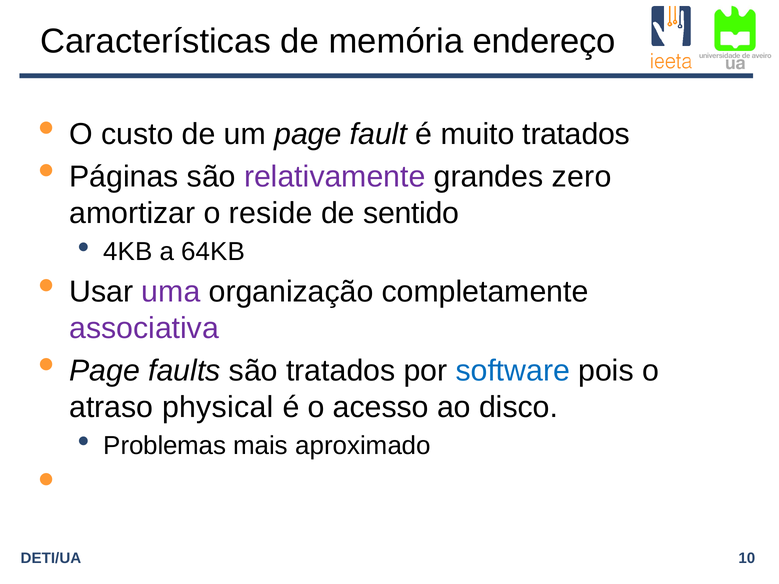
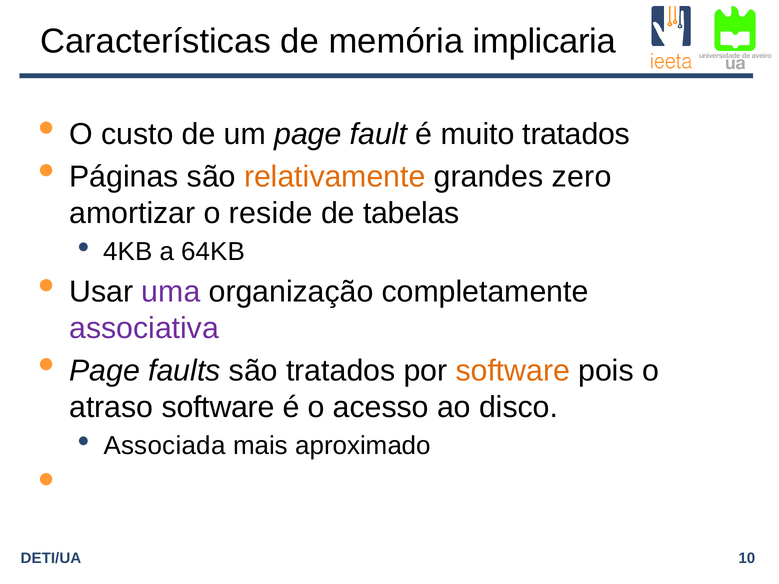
endereço: endereço -> implicaria (544, 41)
relativamente colour: purple -> orange (335, 177)
sentido: sentido -> tabelas (411, 213)
software colour: blue -> orange (513, 371)
atraso physical: physical -> software (218, 407)
Problemas: Problemas -> Associada (165, 446)
